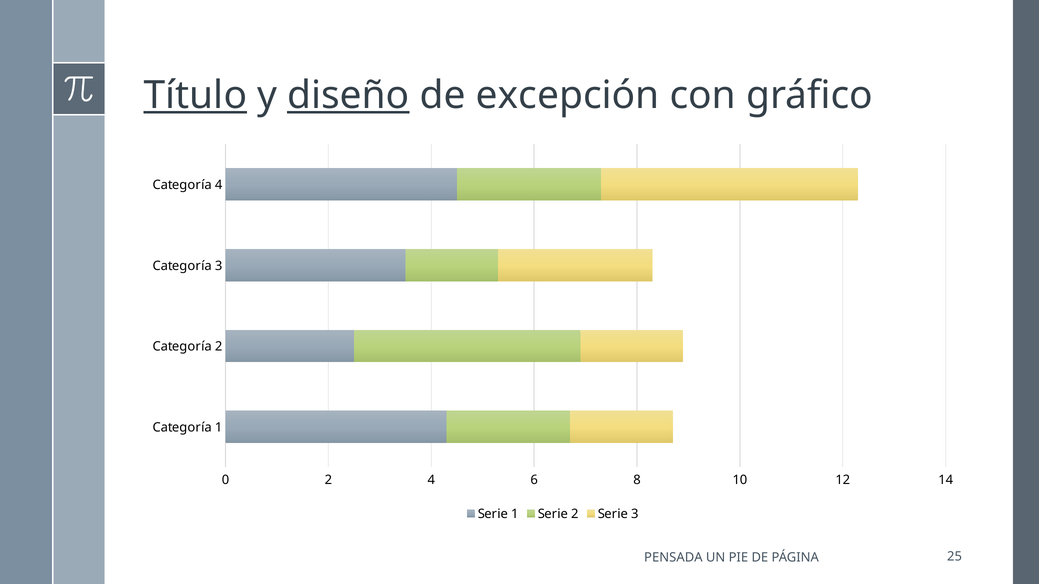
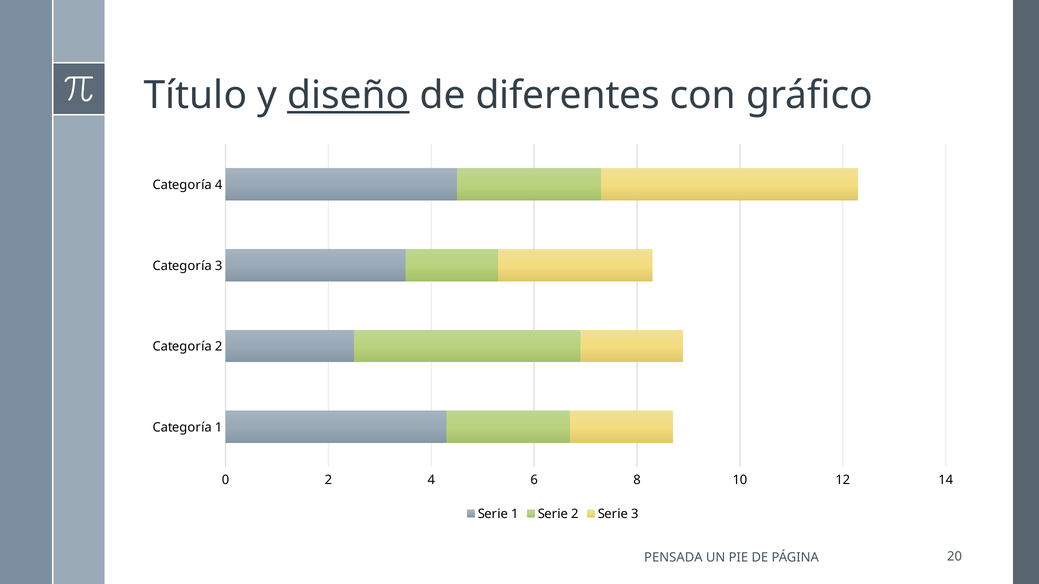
Título underline: present -> none (195, 96)
excepción: excepción -> diferentes (568, 96)
25: 25 -> 20 (955, 557)
